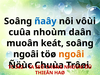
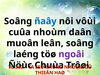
keát: keát -> leân (52, 43)
ngoâi: ngoâi -> laéng (26, 54)
ngoâi colour: orange -> purple (71, 54)
